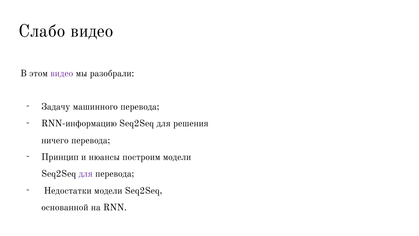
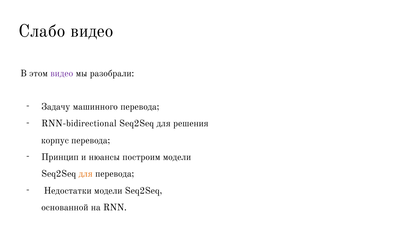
RNN-информацию: RNN-информацию -> RNN-bidirectional (79, 123)
ничего: ничего -> корпус (55, 140)
для colour: purple -> orange (86, 174)
